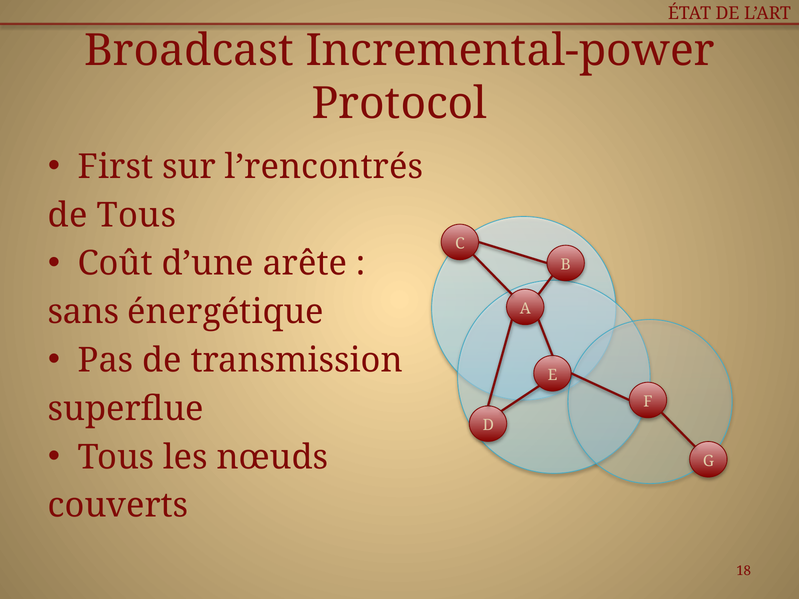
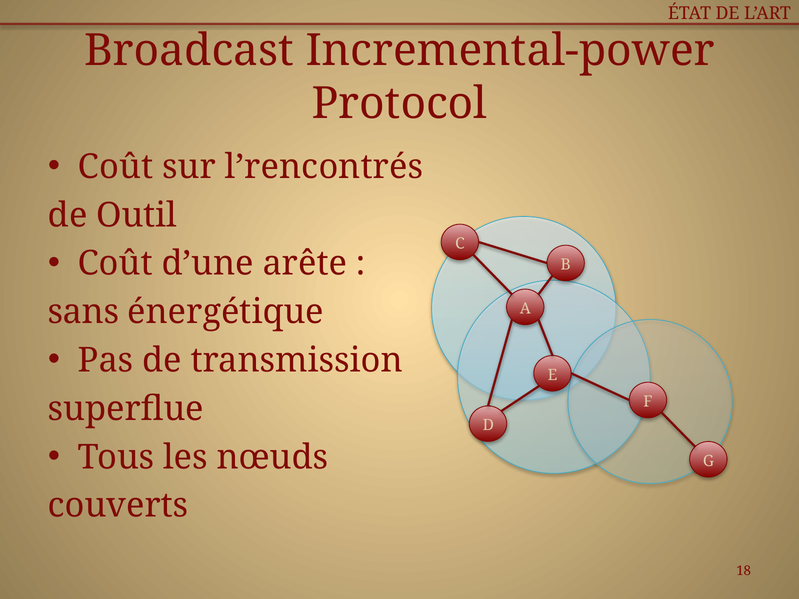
First: First -> Coût (116, 167)
de Tous: Tous -> Outil (137, 215)
